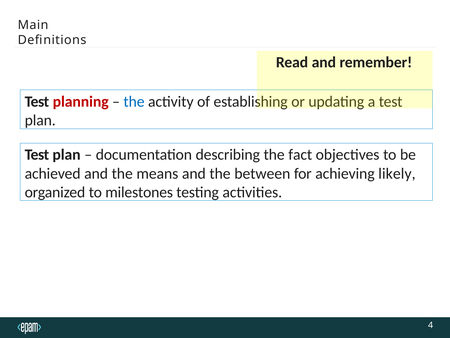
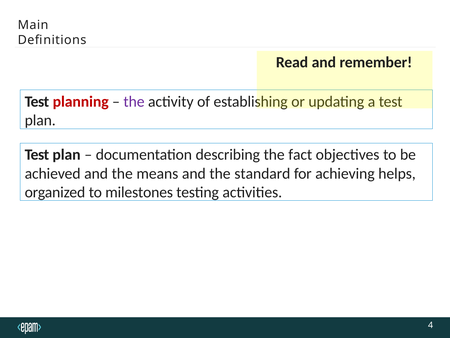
the colour: blue -> purple (134, 101)
between: between -> standard (262, 173)
likely: likely -> helps (397, 173)
